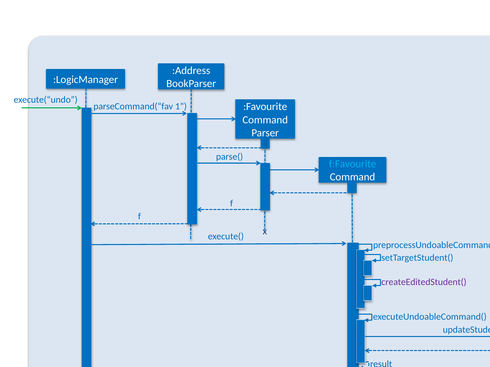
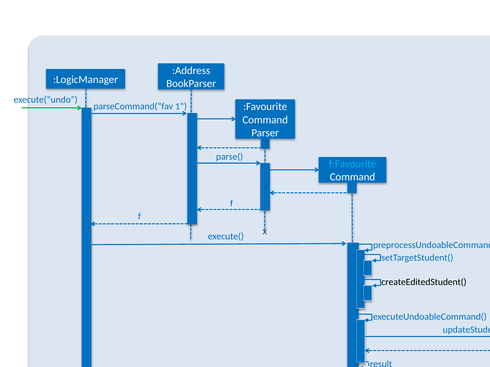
createEditedStudent( colour: purple -> black (424, 282)
